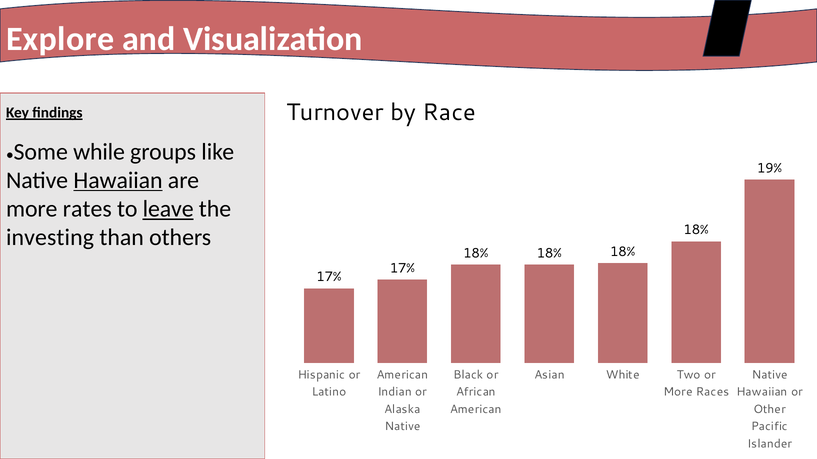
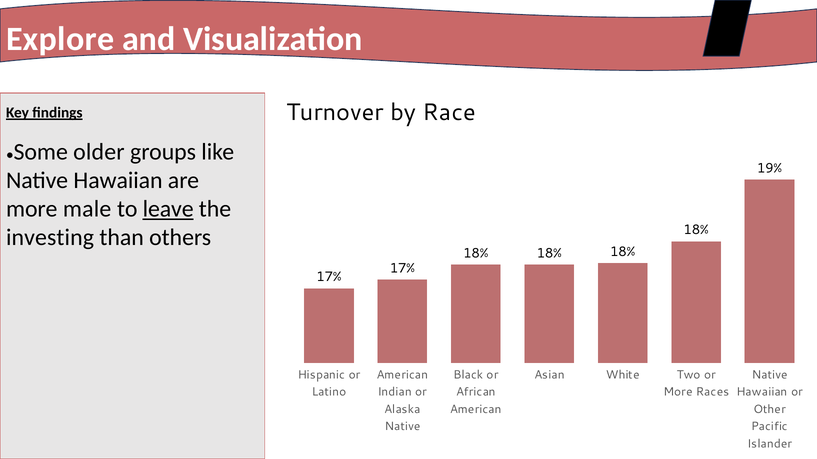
while: while -> older (99, 152)
Hawaiian underline: present -> none (118, 180)
rates: rates -> male (87, 209)
